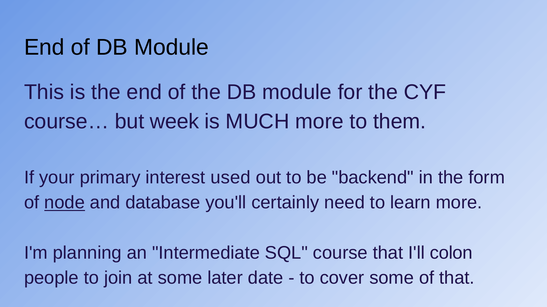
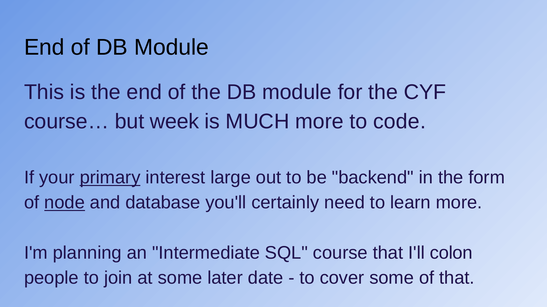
them: them -> code (399, 122)
primary underline: none -> present (110, 178)
used: used -> large (231, 178)
